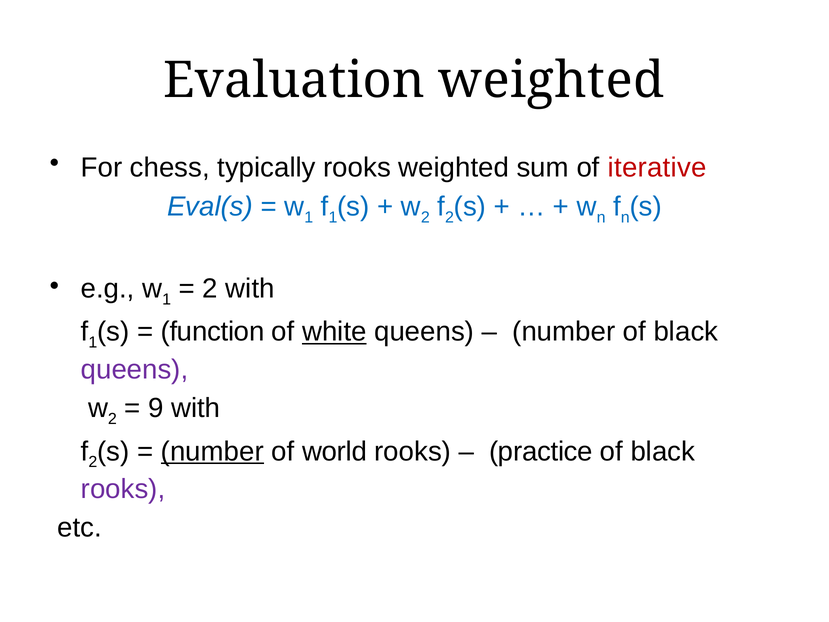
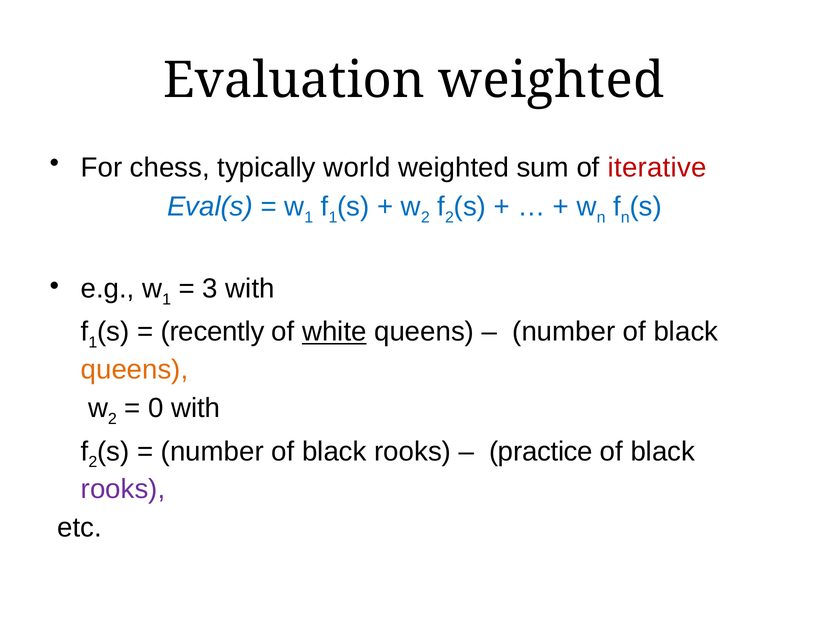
typically rooks: rooks -> world (357, 168)
2: 2 -> 3 (210, 288)
function: function -> recently (212, 332)
queens colour: purple -> orange (135, 369)
9: 9 -> 0 (156, 408)
number underline: present -> none (212, 451)
world: world -> black (334, 451)
